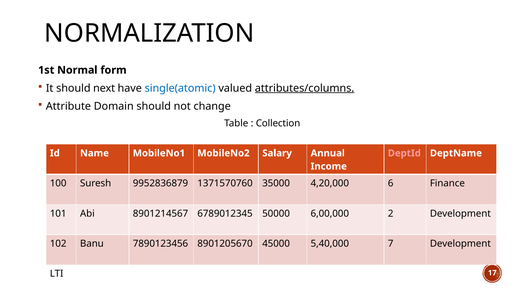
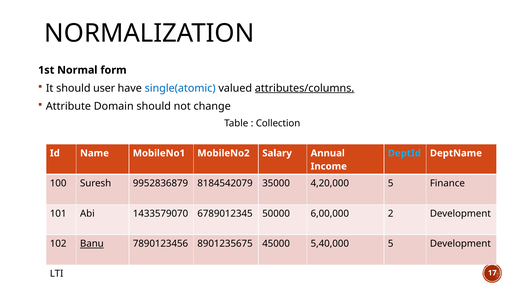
next: next -> user (104, 88)
DeptId colour: pink -> light blue (404, 153)
1371570760: 1371570760 -> 8184542079 (225, 184)
6: 6 -> 5 (391, 184)
8901214567: 8901214567 -> 1433579070 (161, 214)
Banu underline: none -> present (92, 244)
8901205670: 8901205670 -> 8901235675 (225, 244)
7: 7 -> 5 (391, 244)
